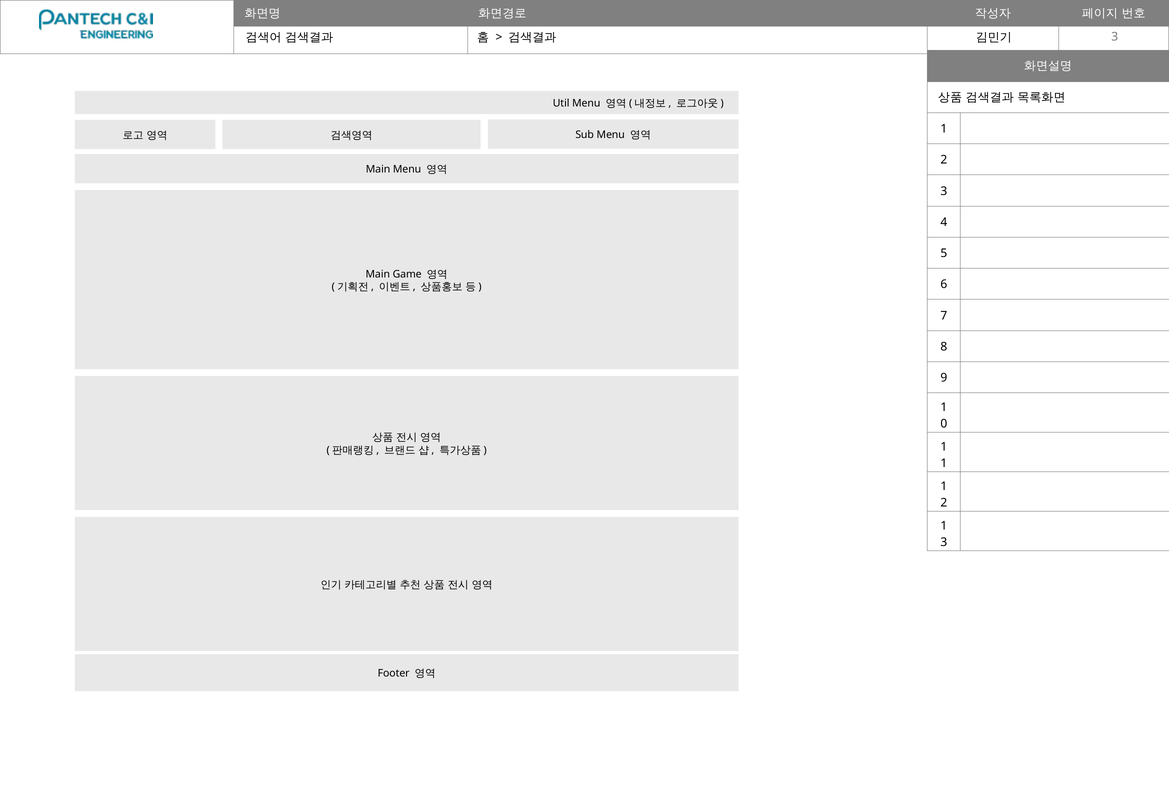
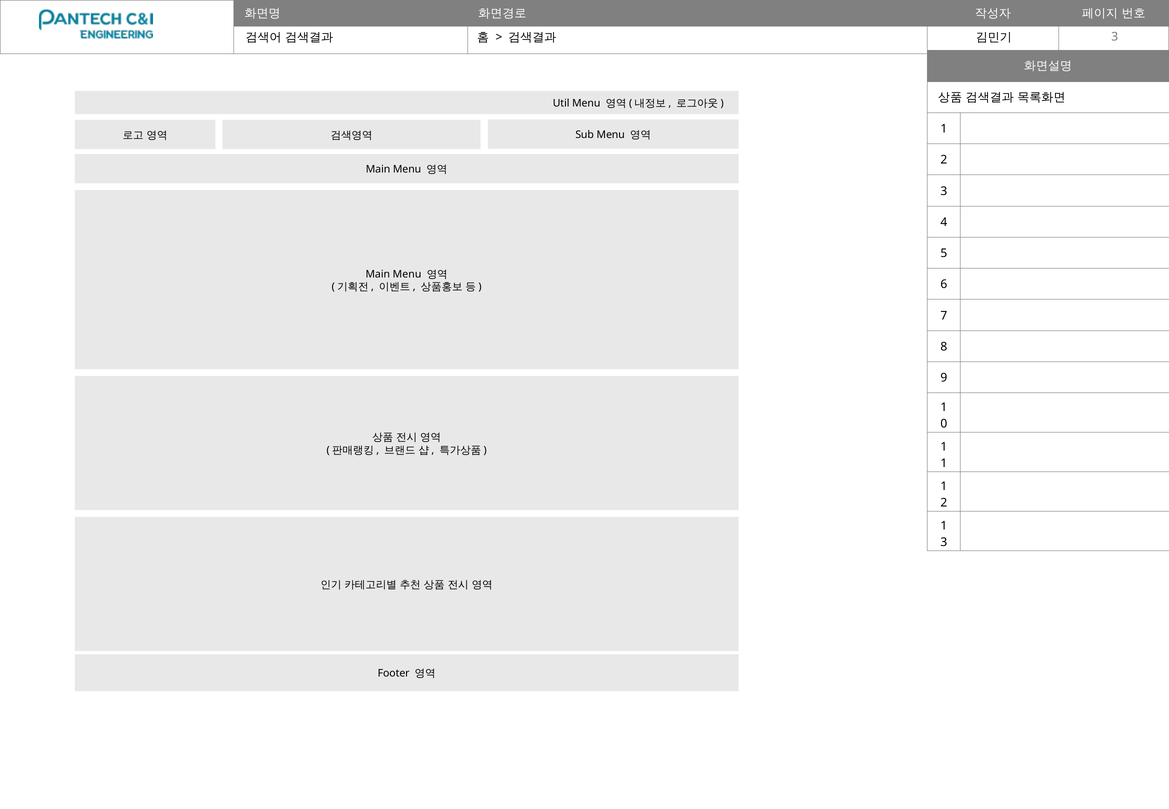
Game: Game -> Menu (407, 274)
